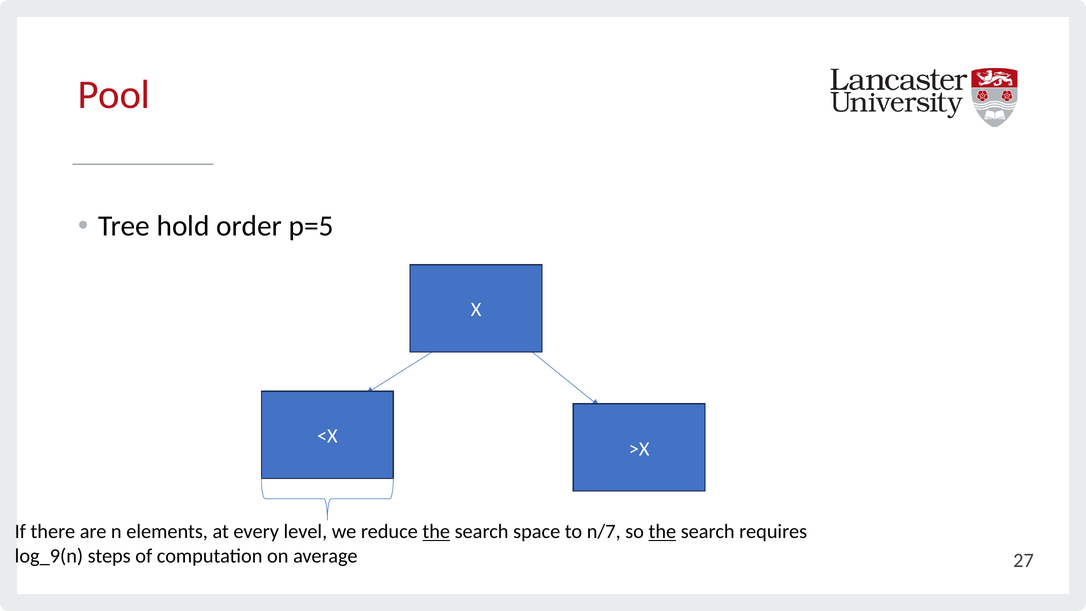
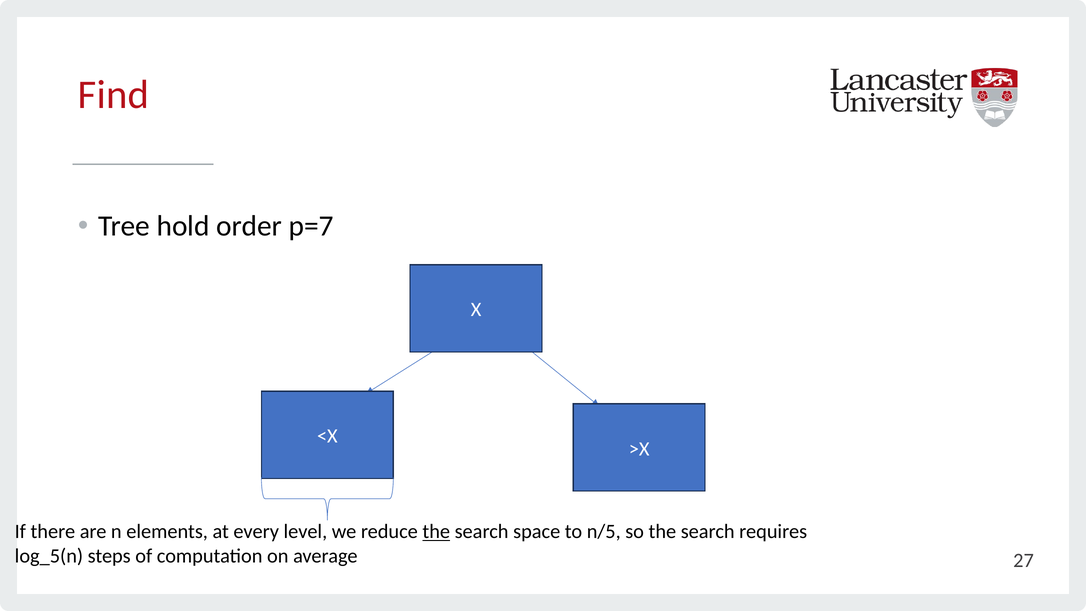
Pool: Pool -> Find (114, 95)
p=5: p=5 -> p=7 (311, 226)
n/7: n/7 -> n/5 (604, 532)
the underline: present -> none (662, 532)
log_9(n: log_9(n -> log_5(n (49, 556)
